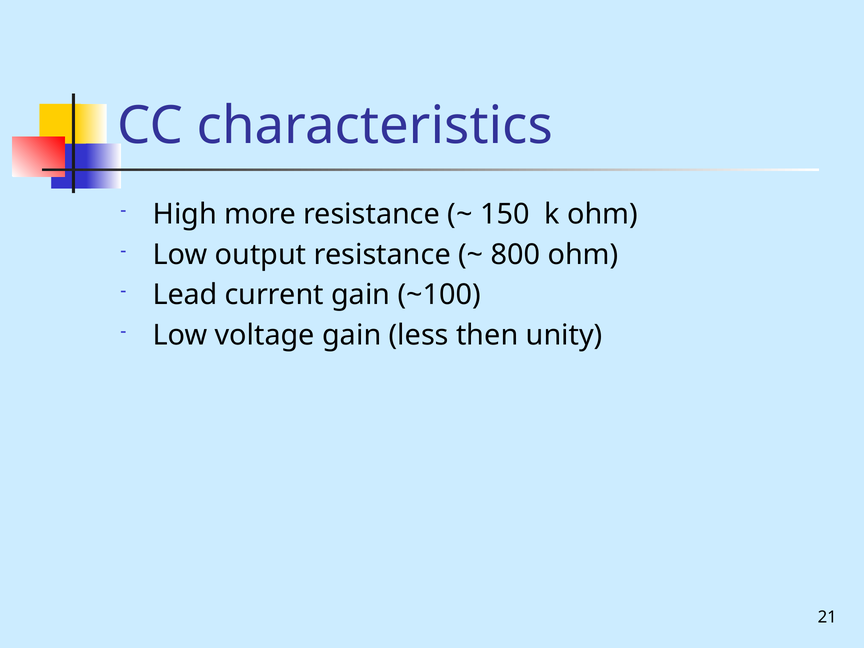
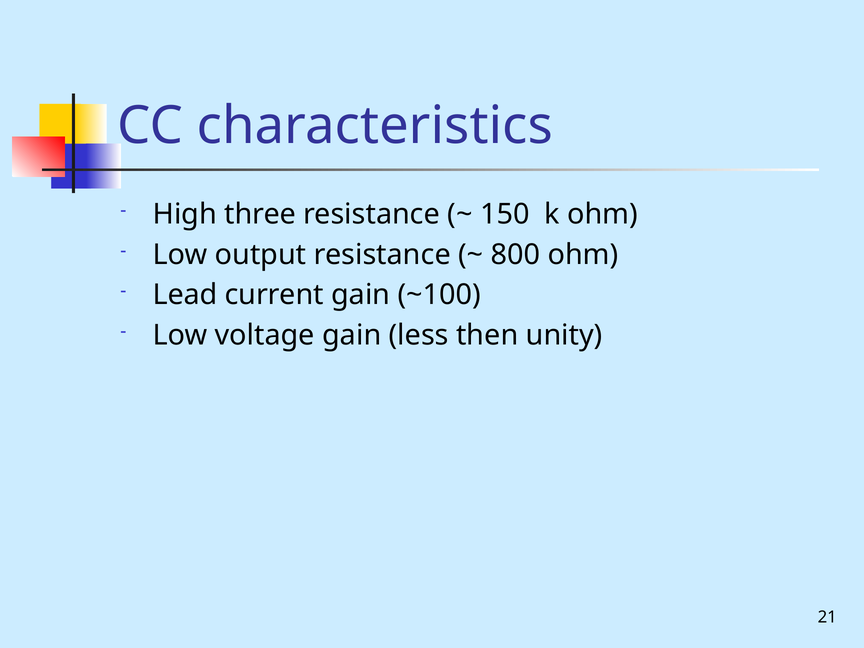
more: more -> three (260, 214)
